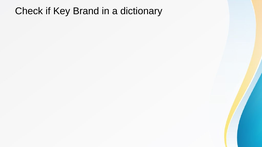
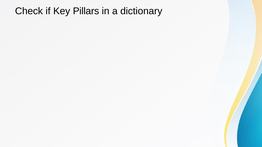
Brand: Brand -> Pillars (86, 11)
